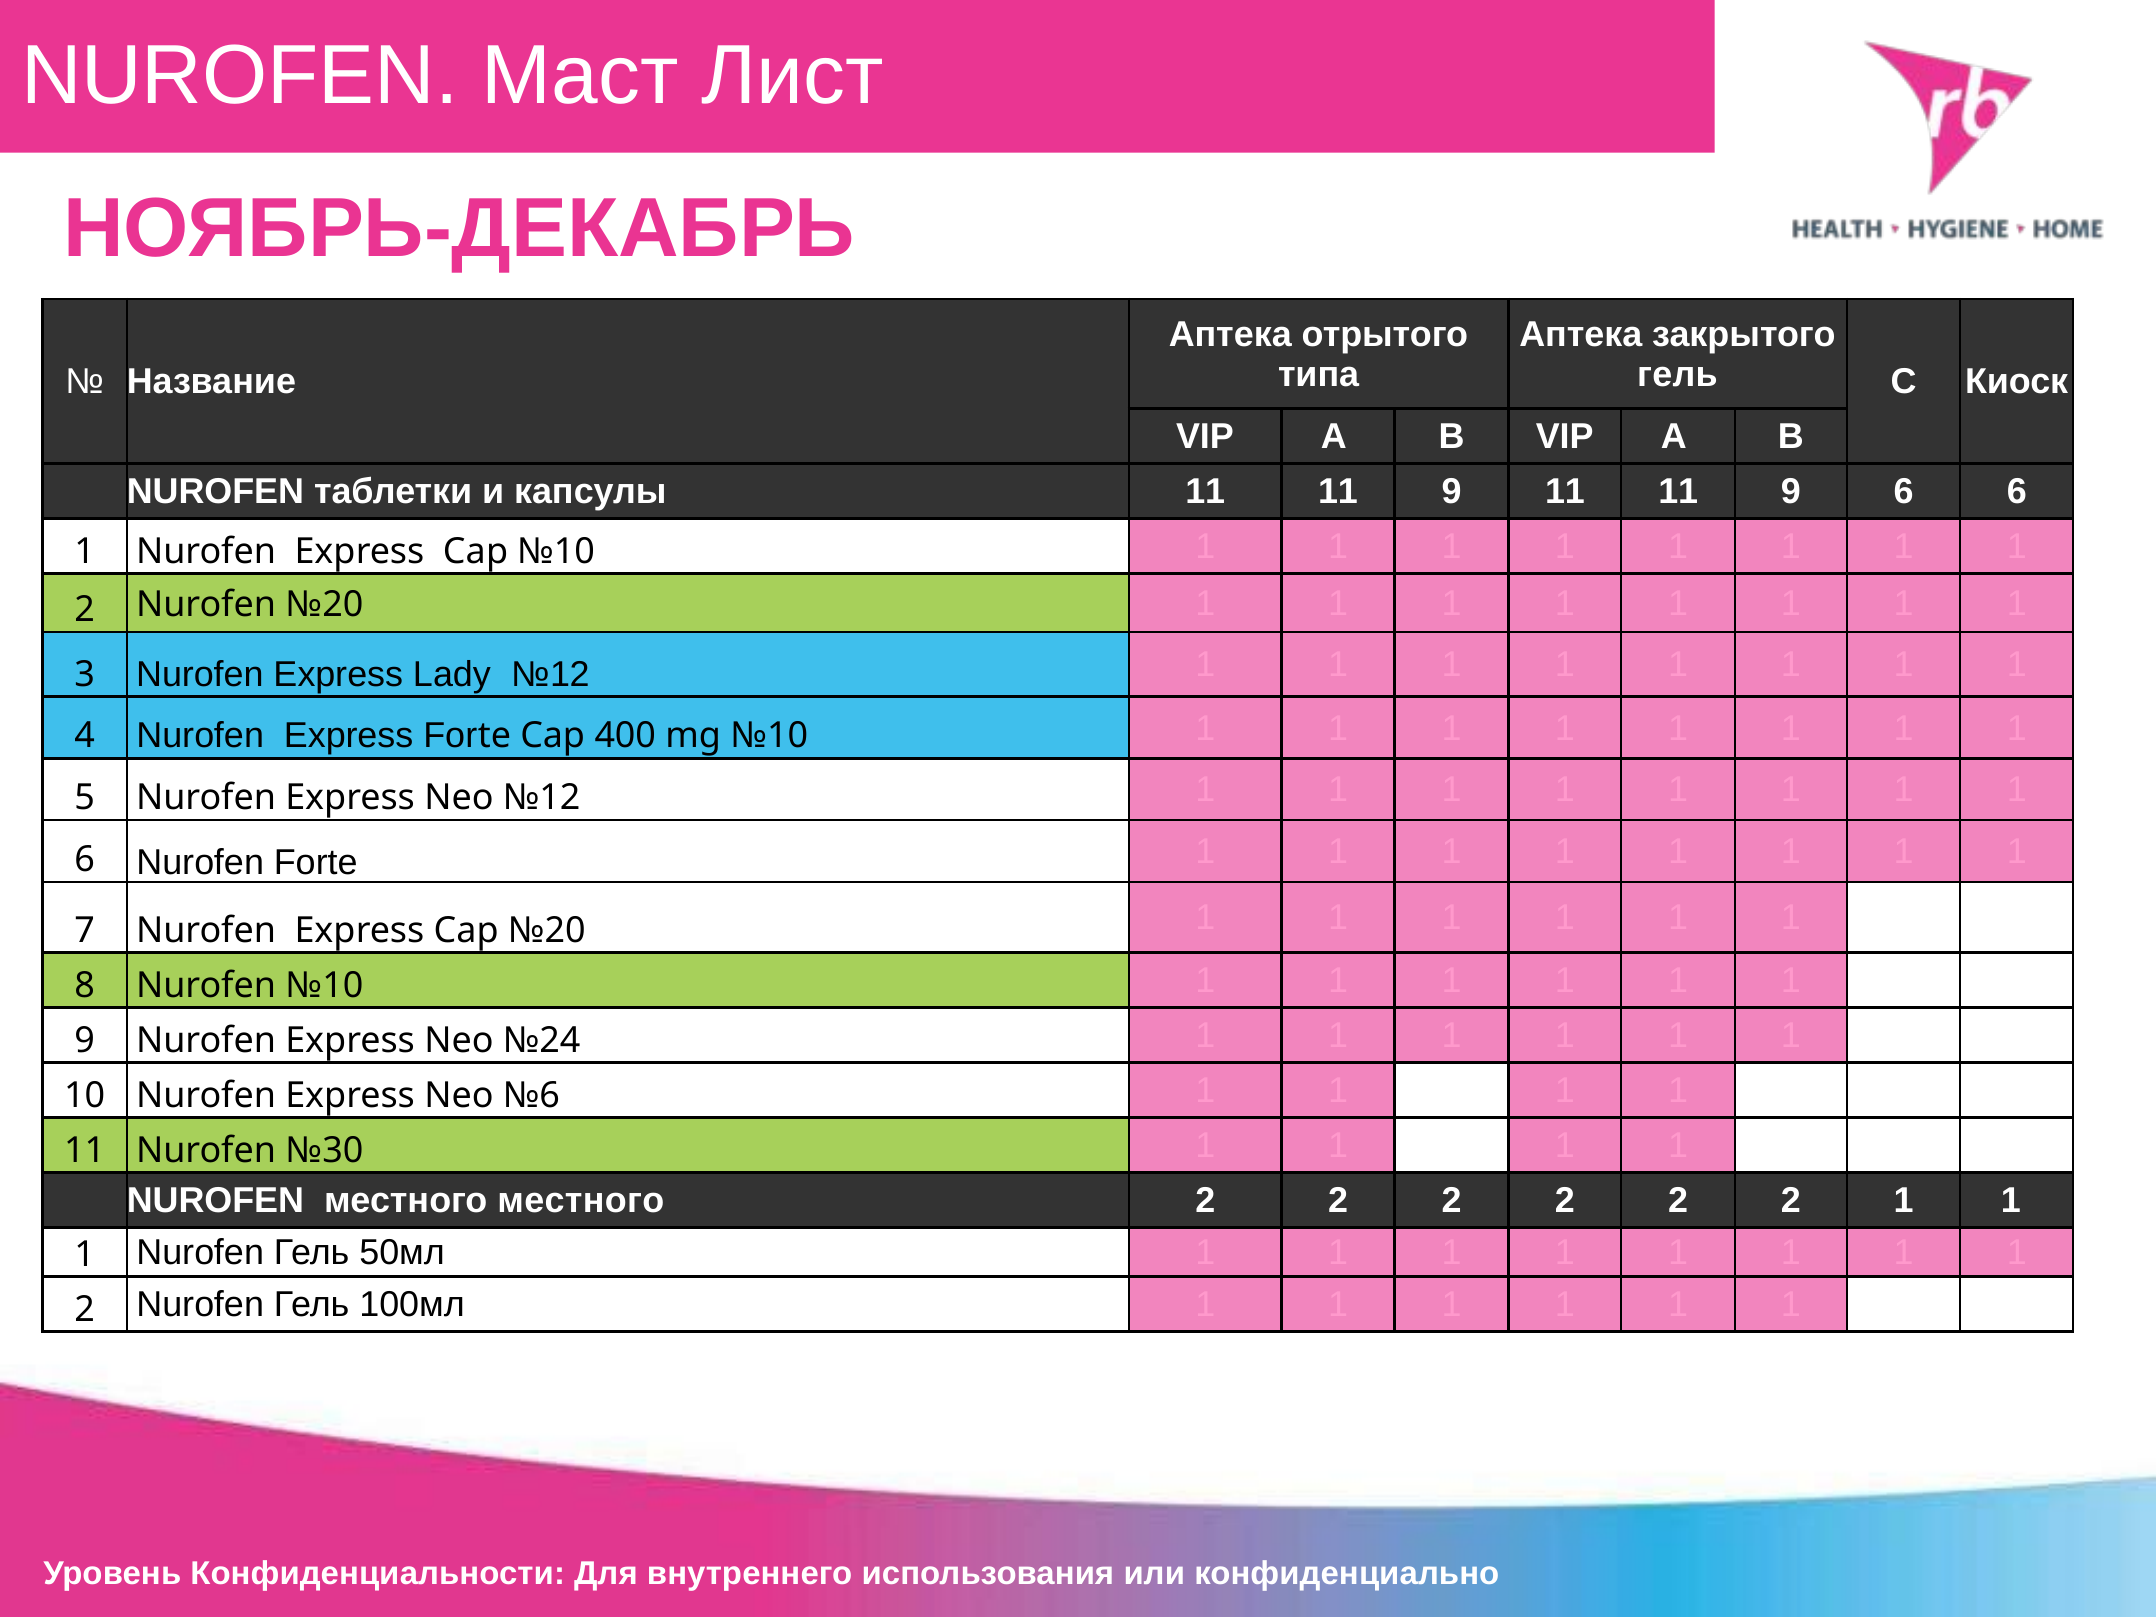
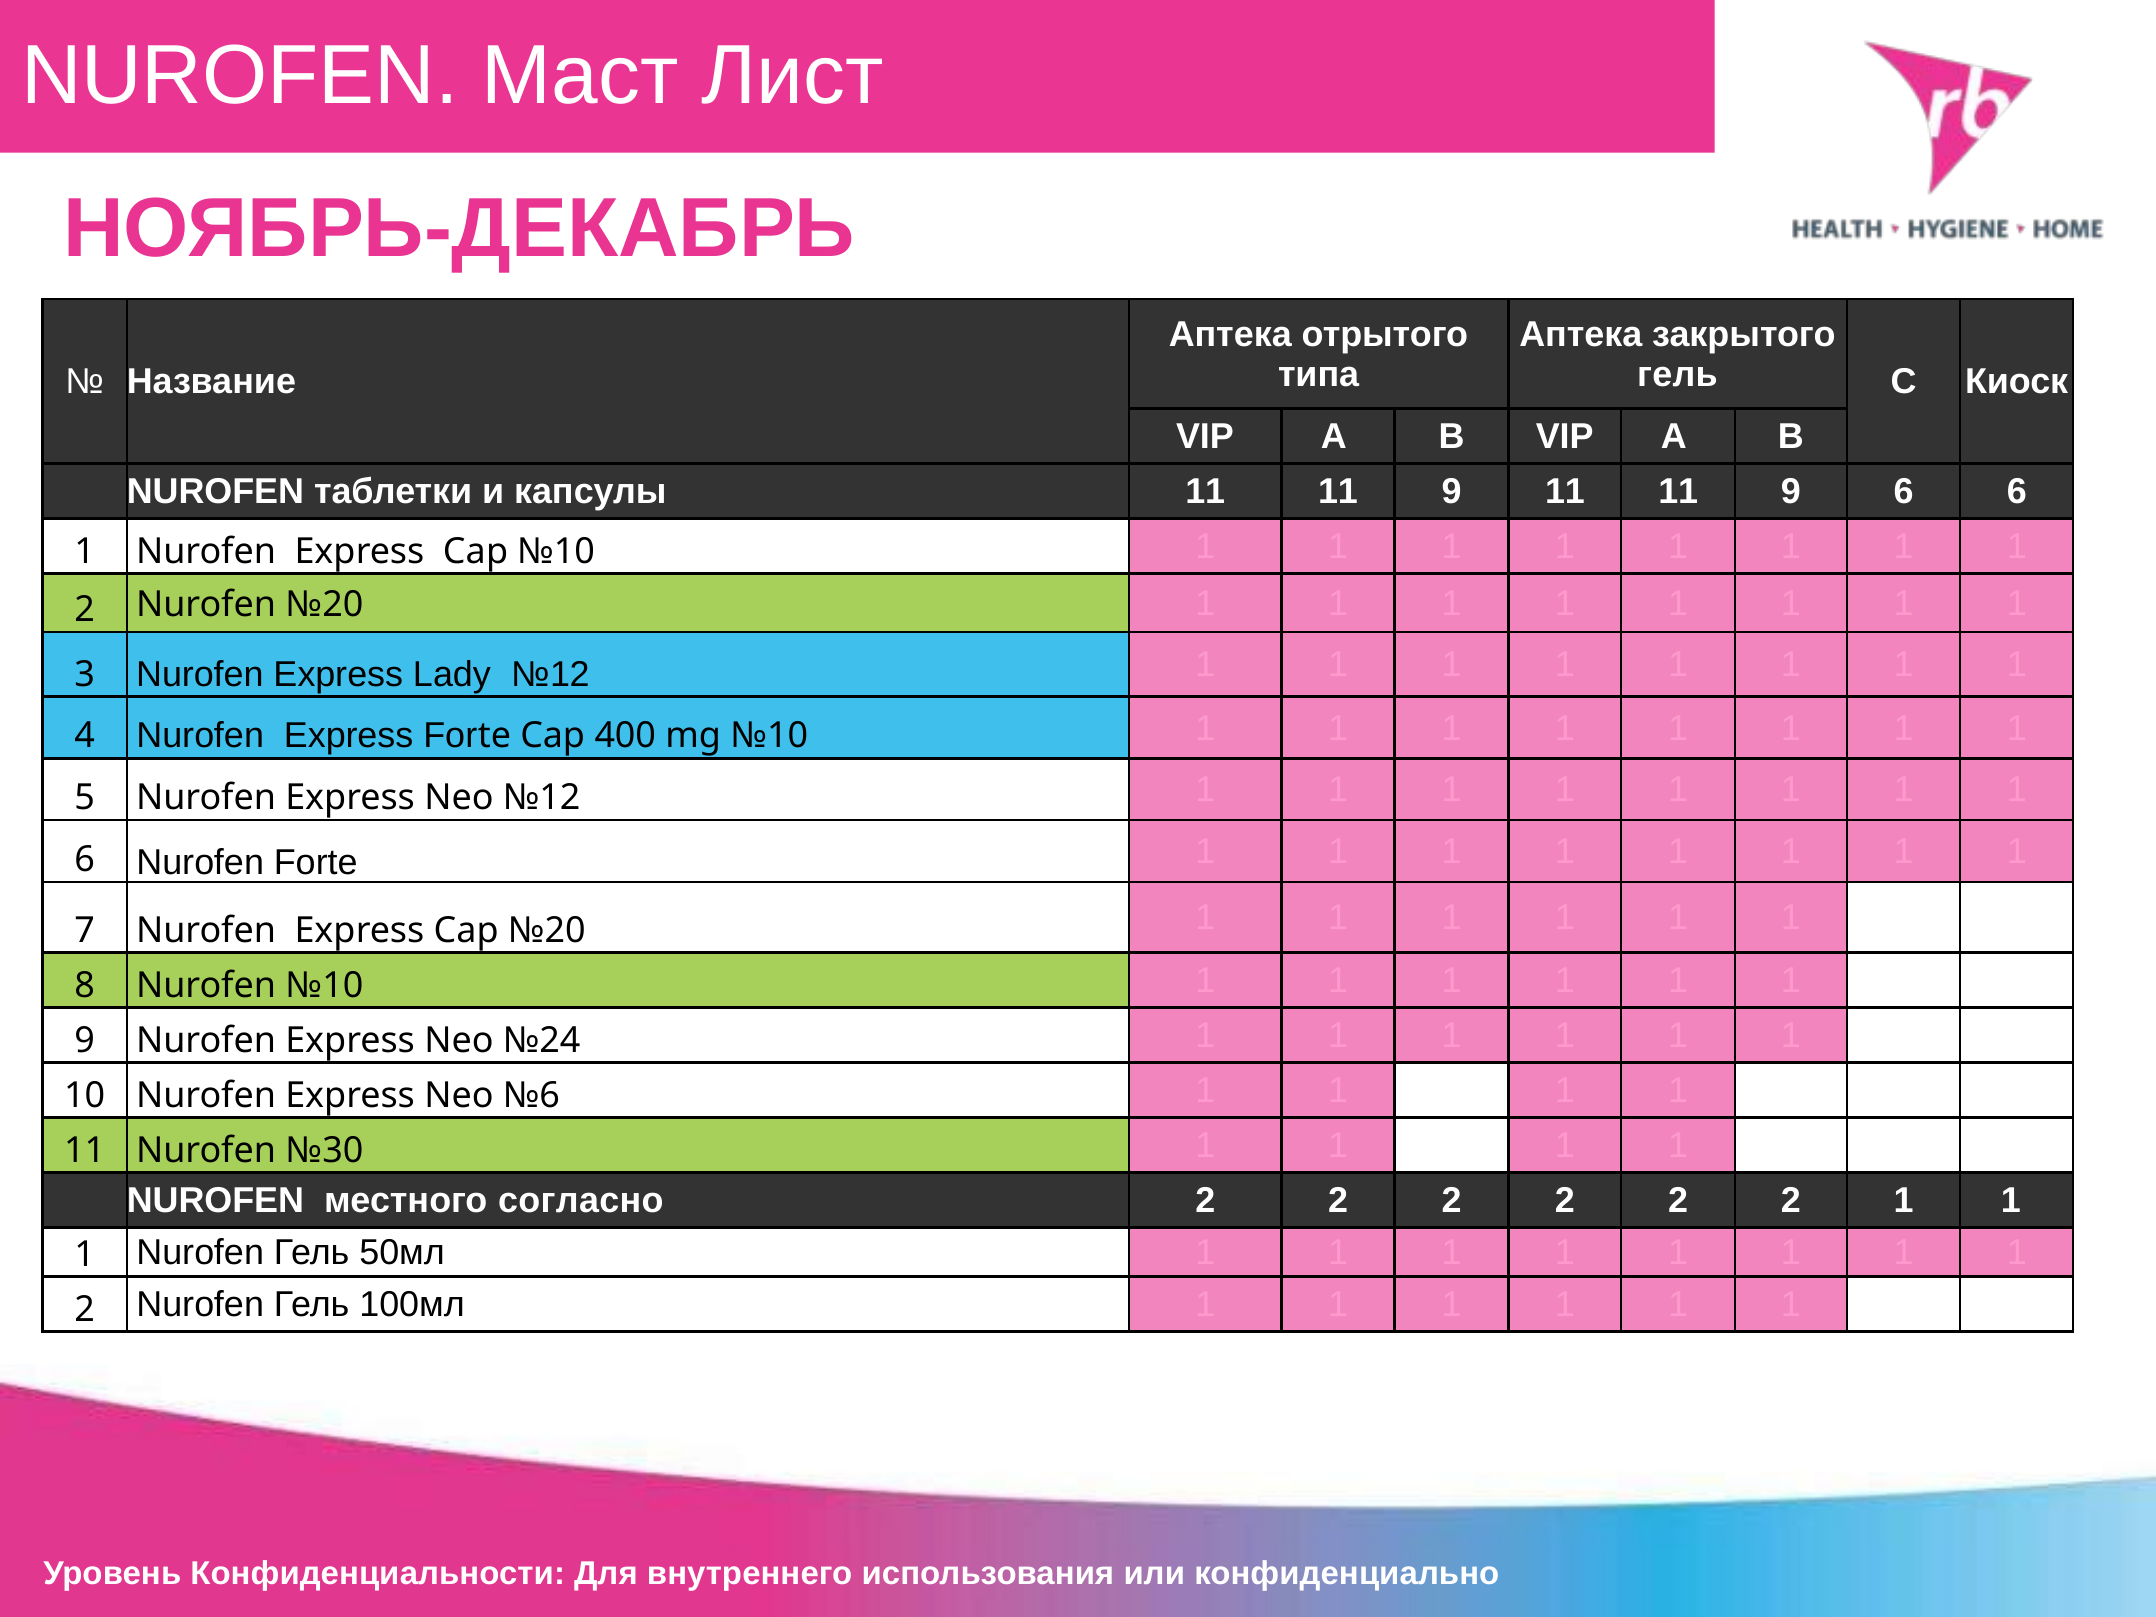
местного местного: местного -> согласно (581, 1201)
